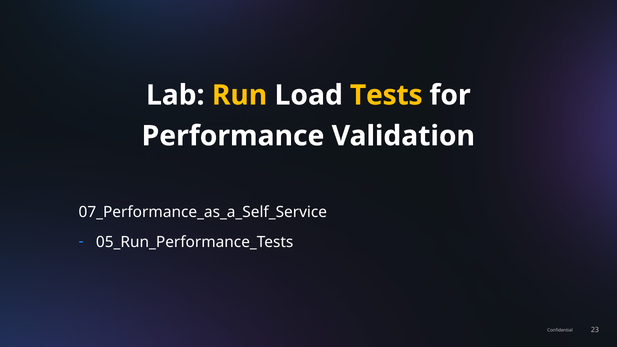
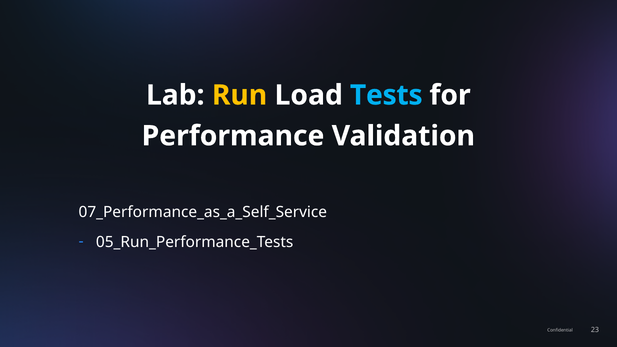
Tests colour: yellow -> light blue (386, 95)
